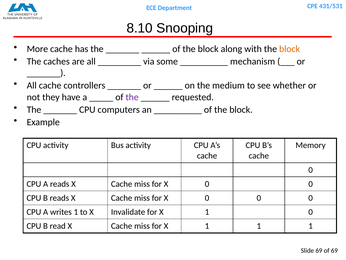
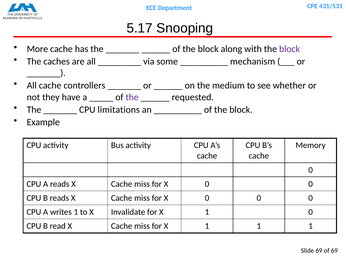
8.10: 8.10 -> 5.17 (140, 28)
block colour: orange -> purple (290, 49)
computers: computers -> limitations (119, 109)
